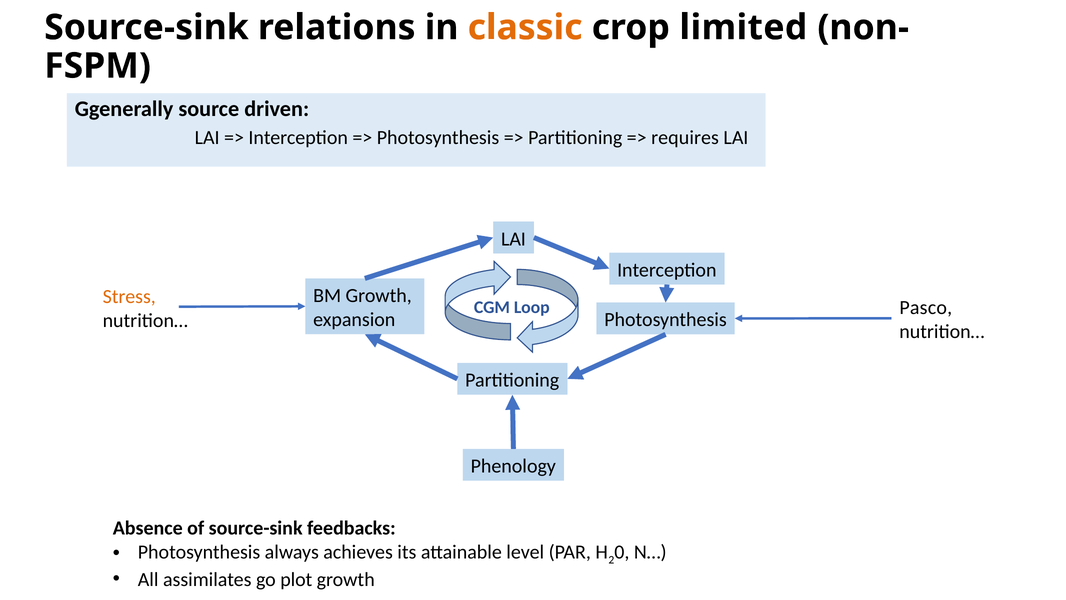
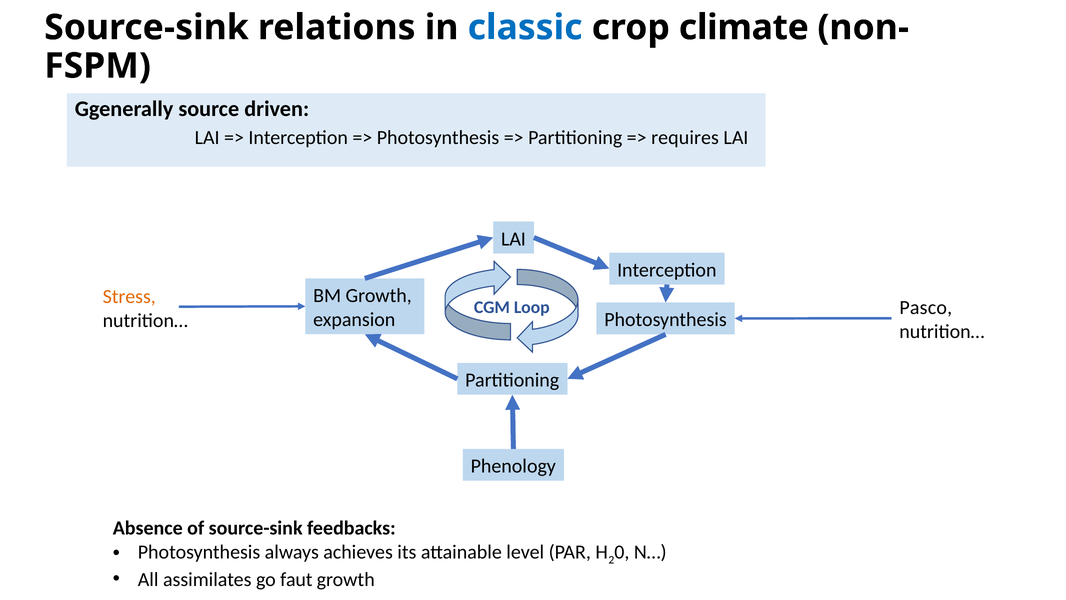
classic colour: orange -> blue (525, 27)
limited: limited -> climate (744, 27)
plot: plot -> faut (296, 579)
